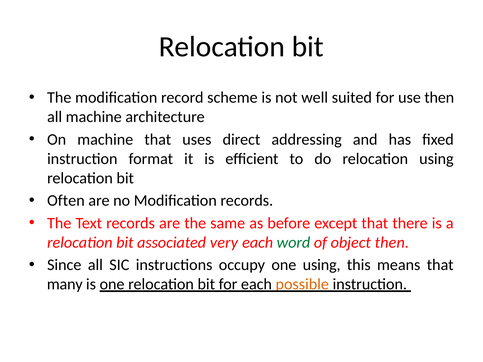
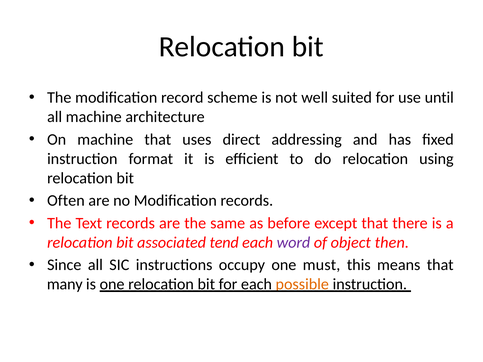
use then: then -> until (439, 98)
very: very -> tend (224, 243)
word colour: green -> purple (293, 243)
one using: using -> must (322, 265)
